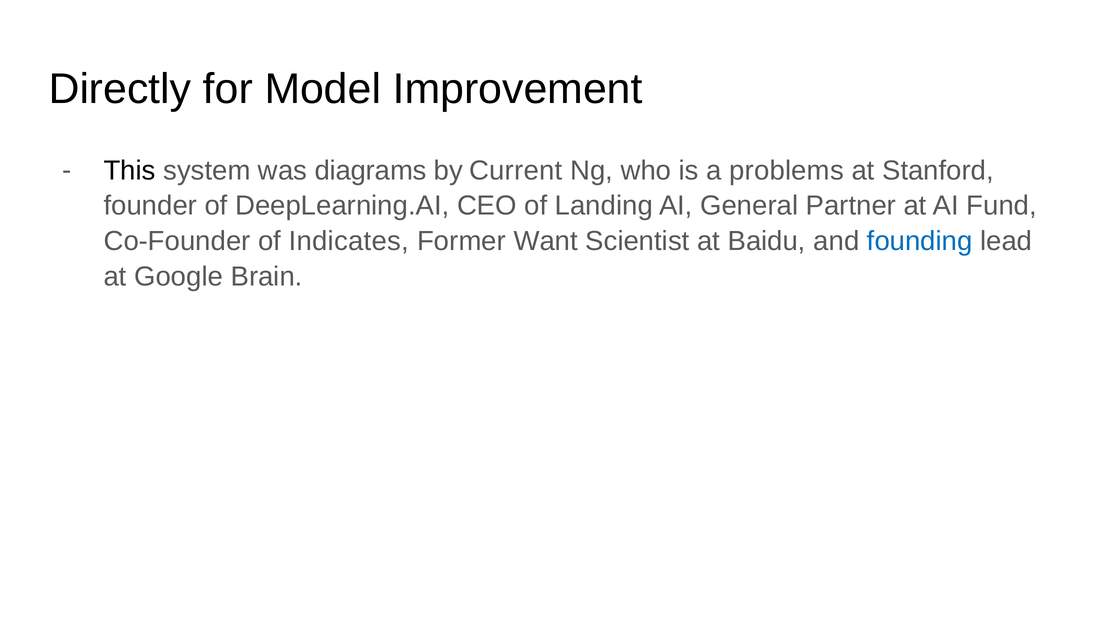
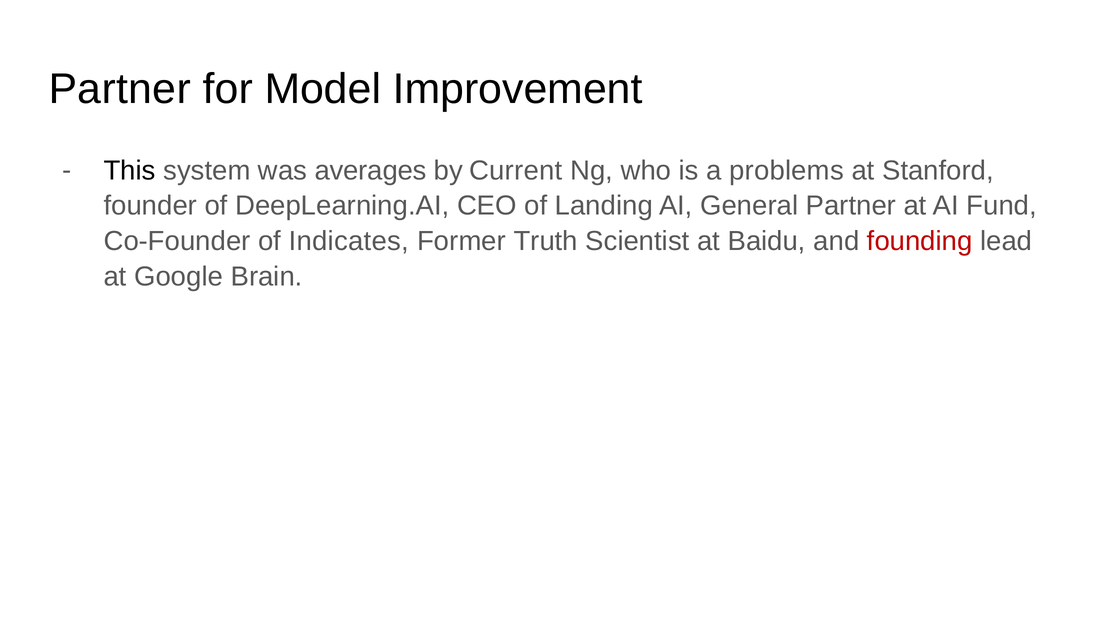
Directly: Directly -> Partner (120, 89)
diagrams: diagrams -> averages (371, 170)
Want: Want -> Truth (546, 241)
founding colour: blue -> red (920, 241)
